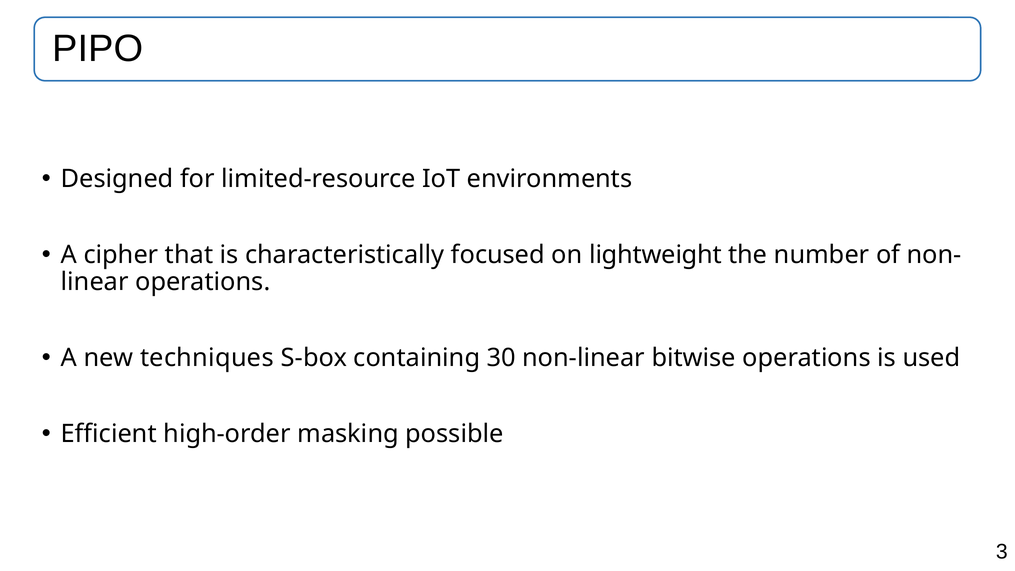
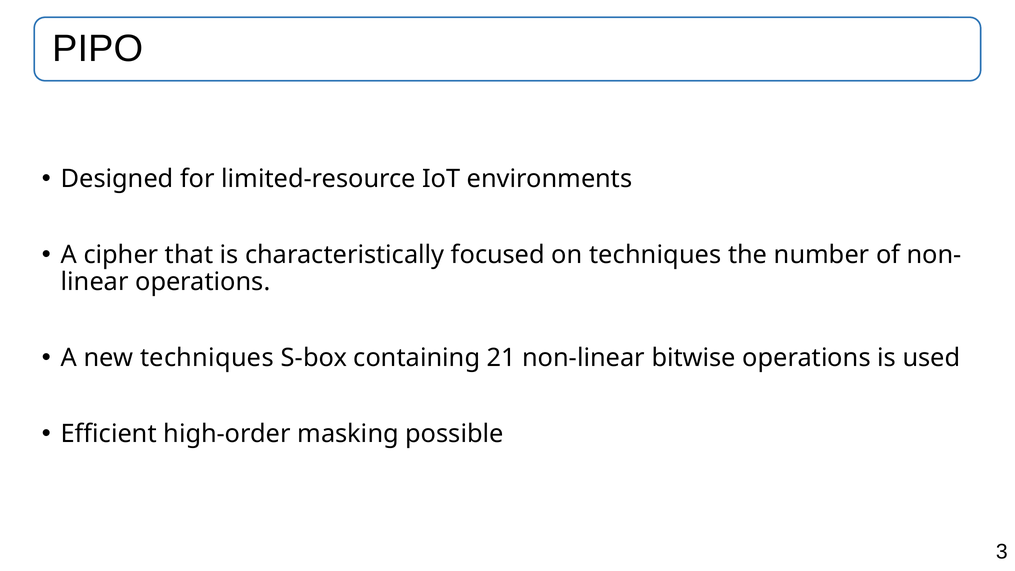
on lightweight: lightweight -> techniques (655, 255)
30: 30 -> 21 (501, 358)
